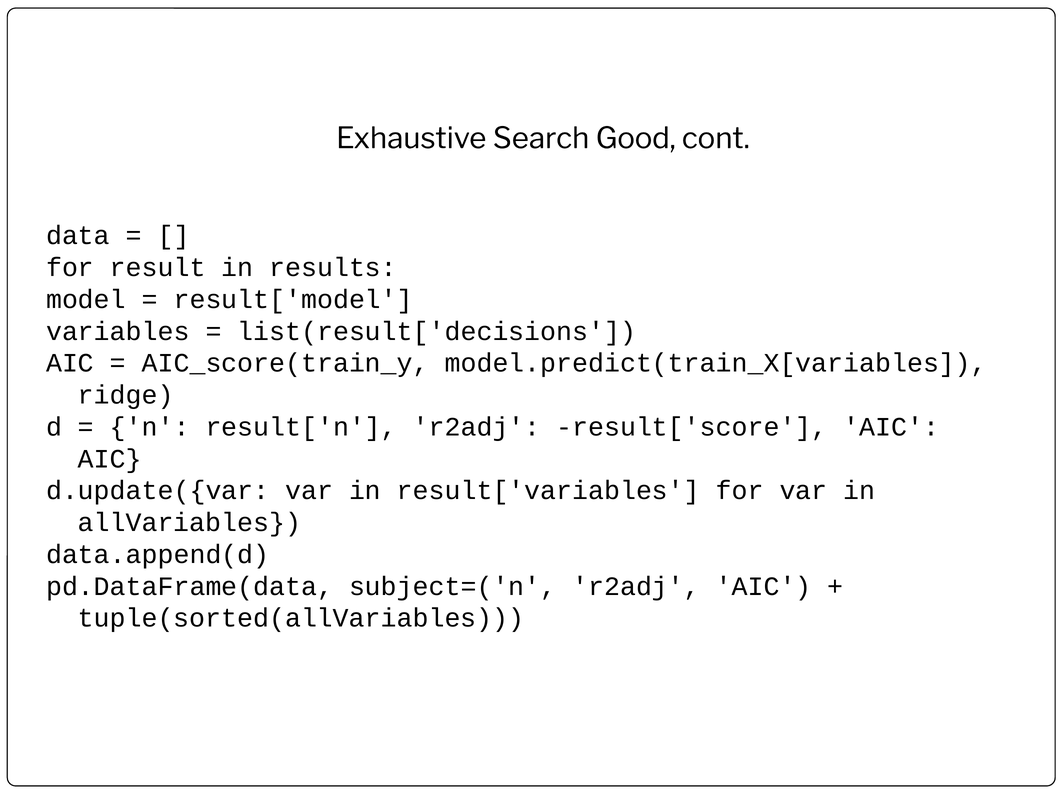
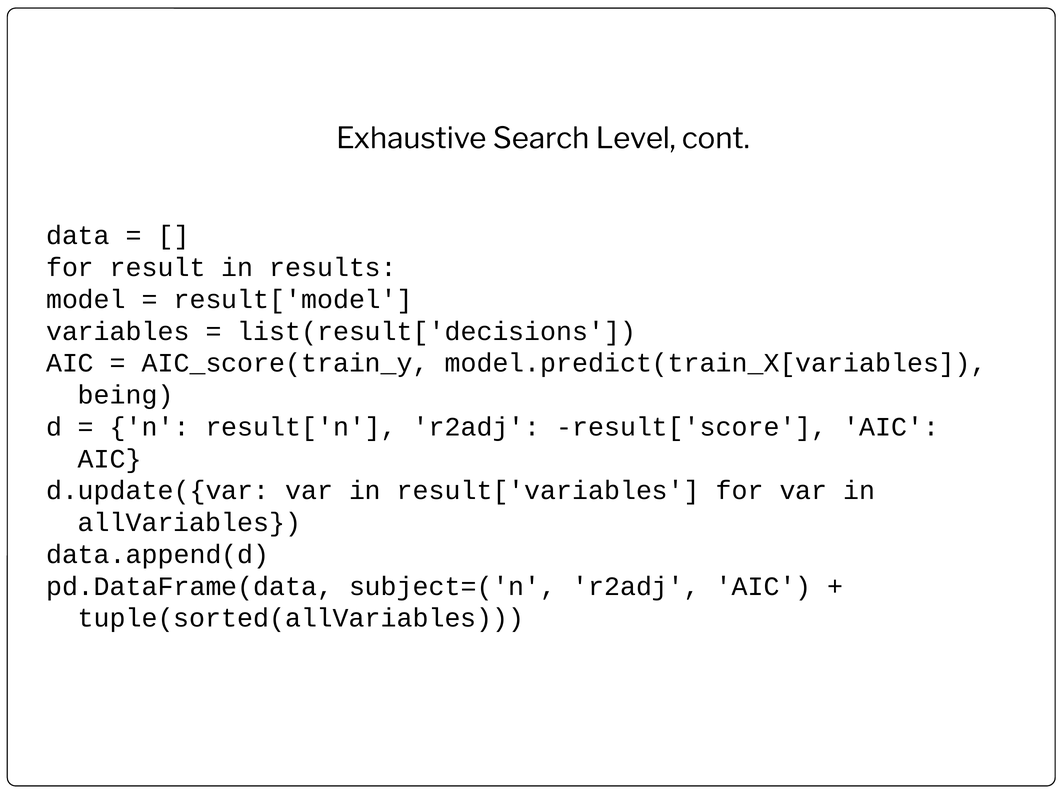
Good: Good -> Level (636, 138)
ridge: ridge -> being (126, 395)
